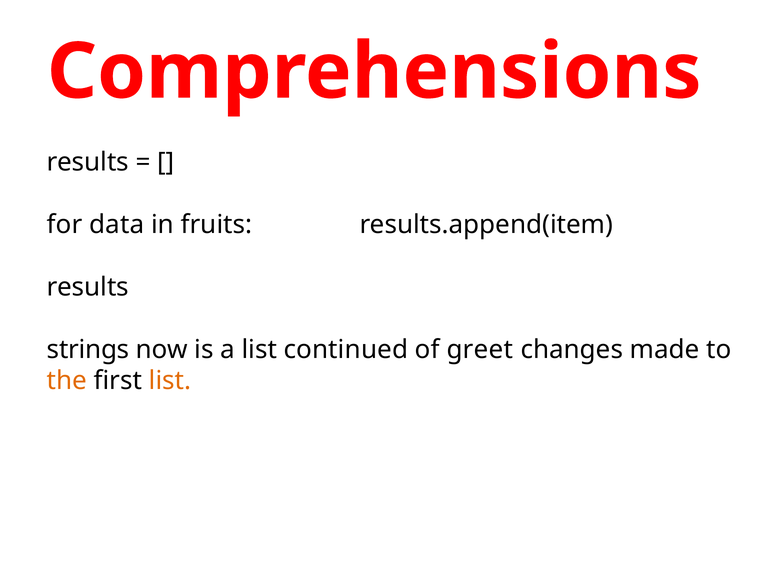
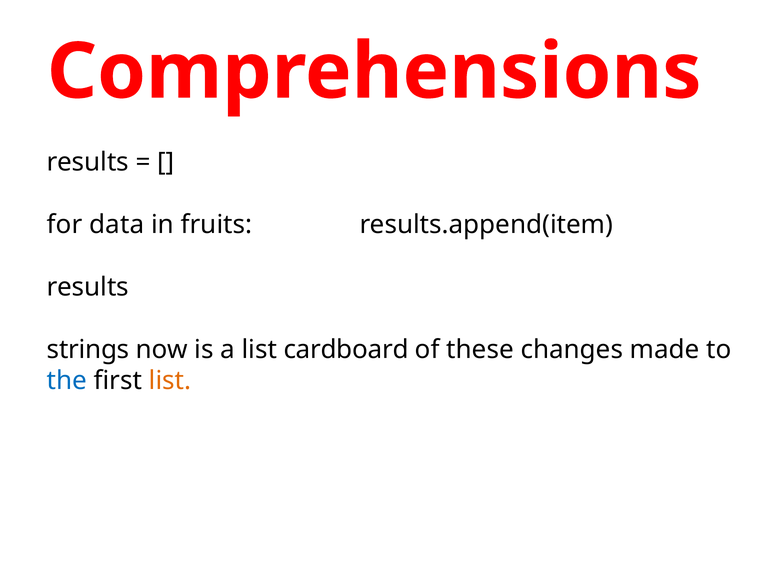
continued: continued -> cardboard (346, 350)
greet: greet -> these (480, 350)
the colour: orange -> blue (67, 381)
